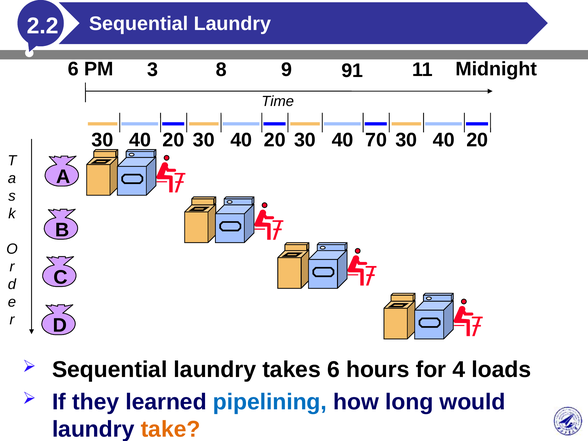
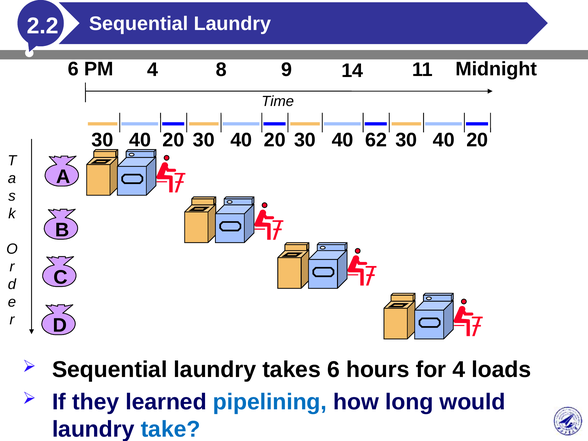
PM 3: 3 -> 4 (153, 70)
91: 91 -> 14 (352, 71)
70: 70 -> 62 (376, 140)
take colour: orange -> blue (171, 429)
